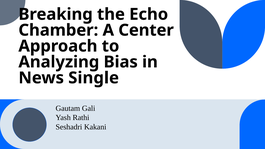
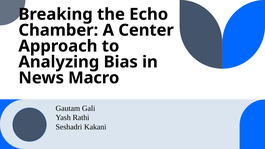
Single: Single -> Macro (94, 78)
